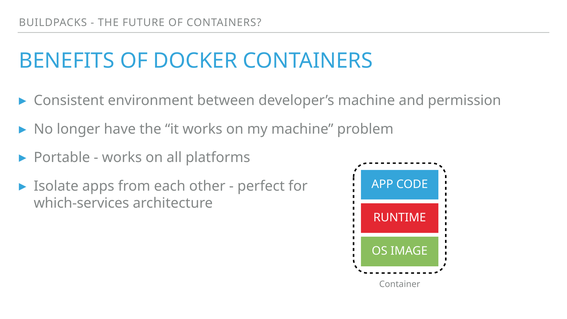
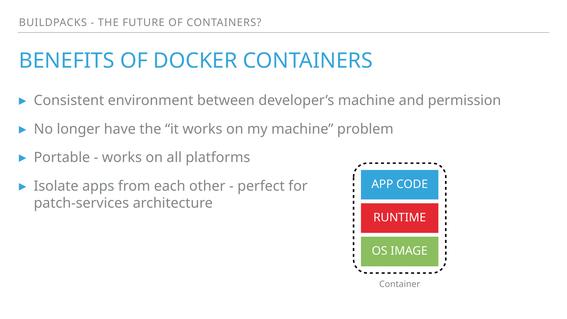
which-services: which-services -> patch-services (81, 203)
